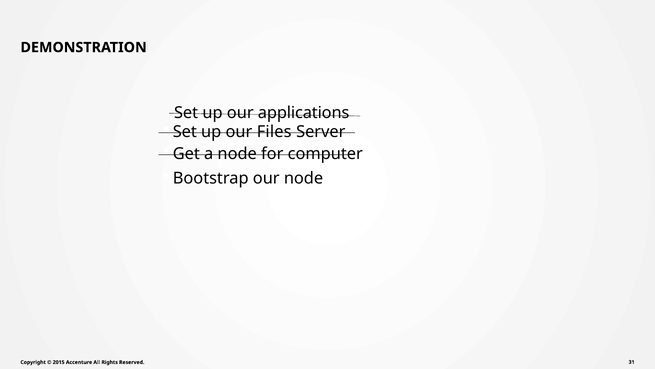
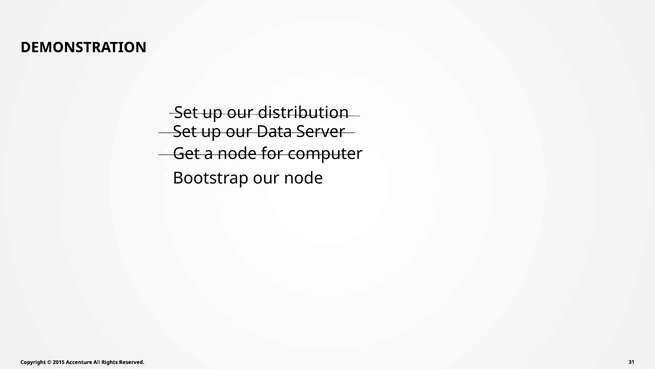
applications: applications -> distribution (303, 113)
Files: Files -> Data (274, 132)
